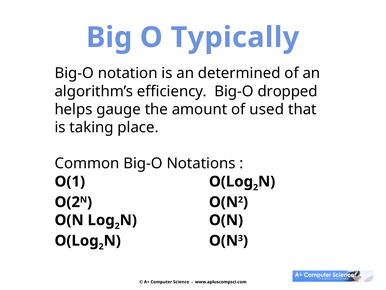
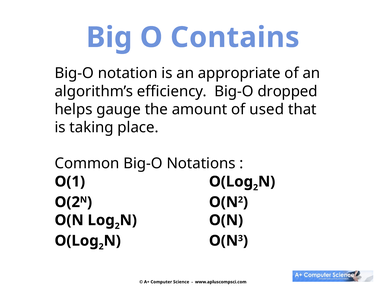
Typically: Typically -> Contains (235, 37)
determined: determined -> appropriate (239, 73)
